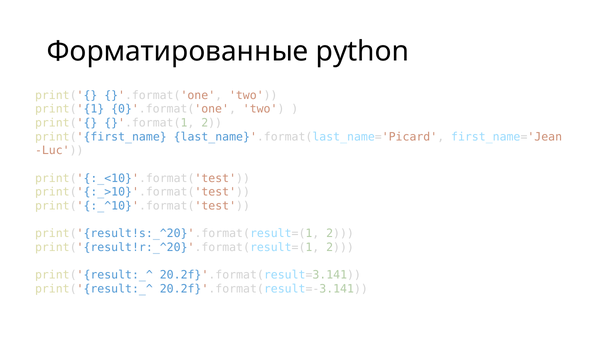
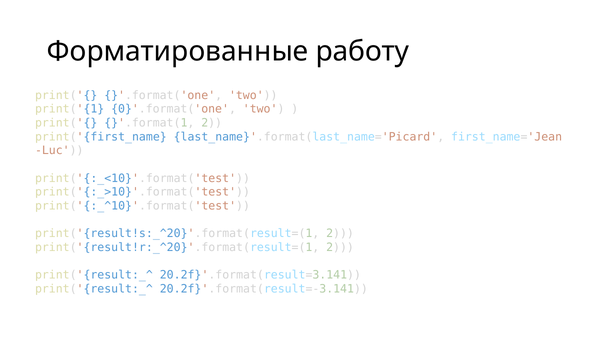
python: python -> работу (362, 52)
